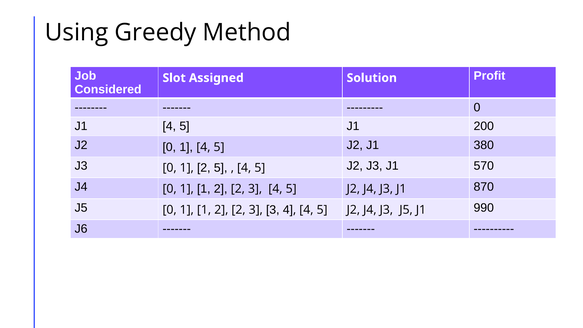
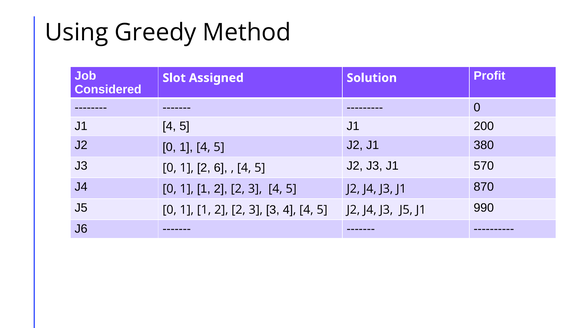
2 5: 5 -> 6 (221, 168)
